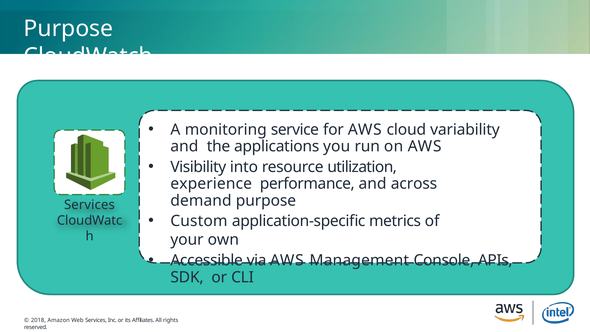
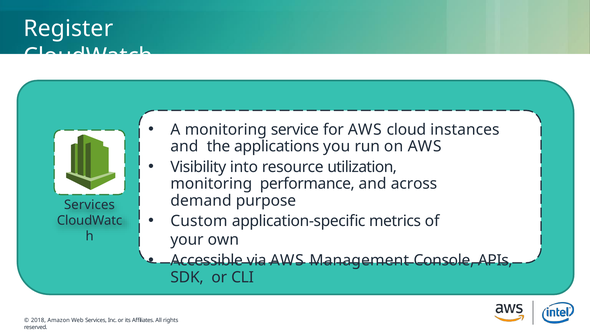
Purpose: Purpose -> Register (68, 29)
variability: variability -> instances (465, 130)
experience: experience -> monitoring (211, 184)
